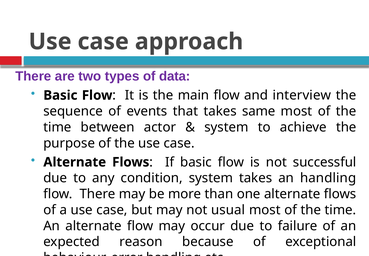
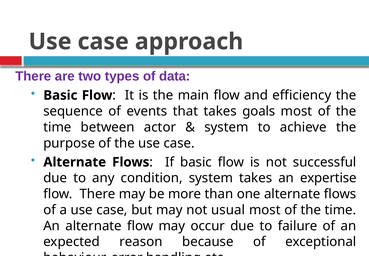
interview: interview -> efficiency (302, 95)
same: same -> goals (259, 111)
an handling: handling -> expertise (328, 178)
